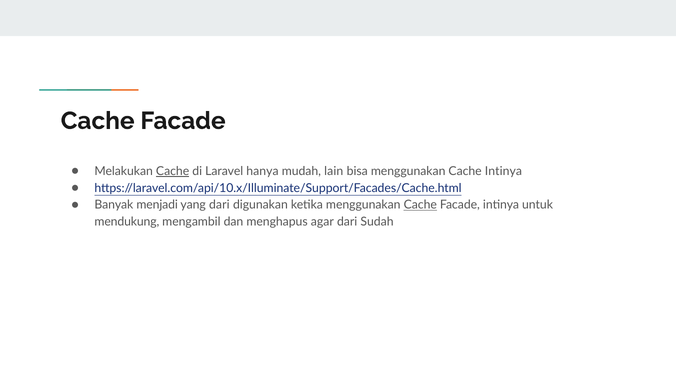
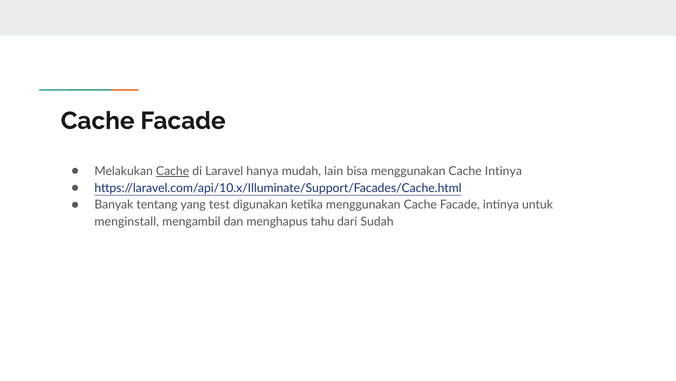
menjadi: menjadi -> tentang (157, 205)
yang dari: dari -> test (219, 205)
Cache underline: present -> none (420, 205)
mendukung: mendukung -> menginstall (127, 221)
agar: agar -> tahu (322, 221)
